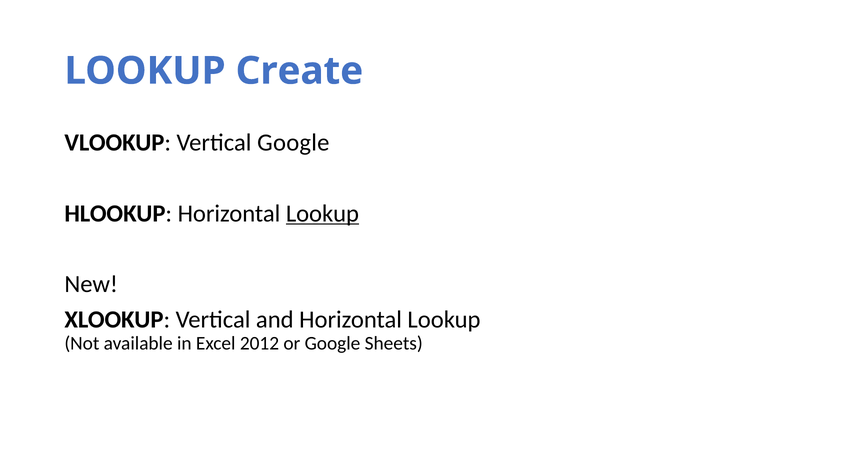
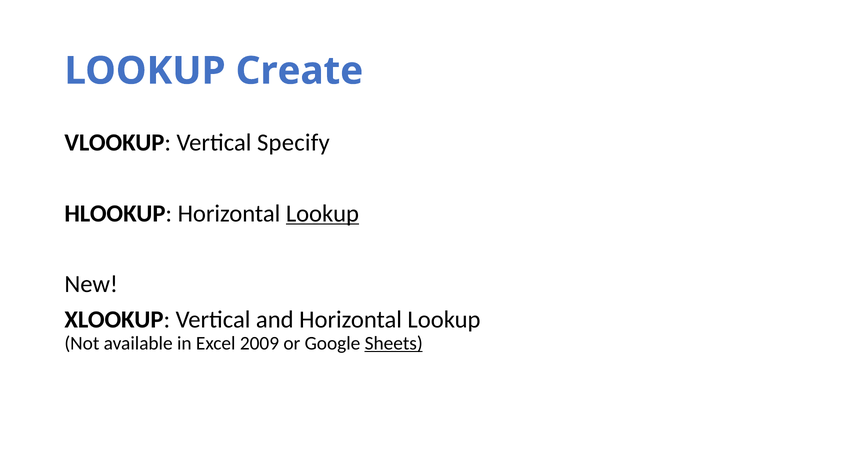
Vertical Google: Google -> Specify (293, 143)
2012: 2012 -> 2009 (259, 343)
Sheets underline: none -> present (394, 343)
